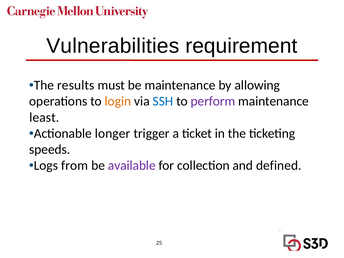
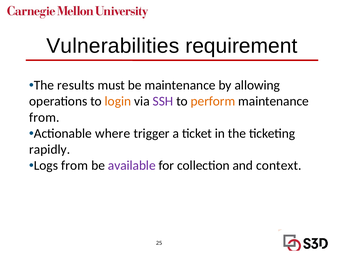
SSH colour: blue -> purple (163, 101)
perform colour: purple -> orange (213, 101)
least: least -> from (44, 117)
longer: longer -> where (113, 133)
speeds: speeds -> rapidly (50, 149)
defined: defined -> context (279, 166)
